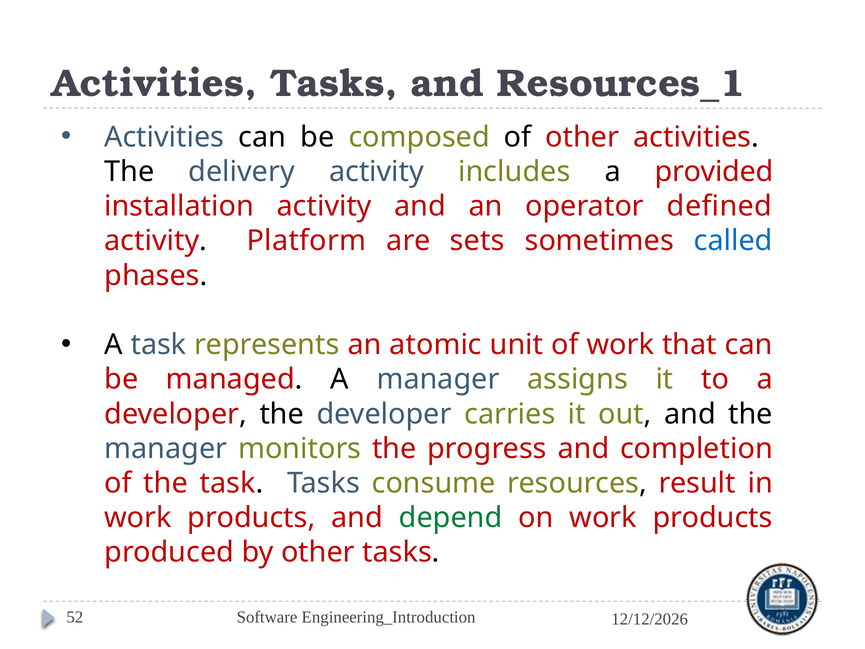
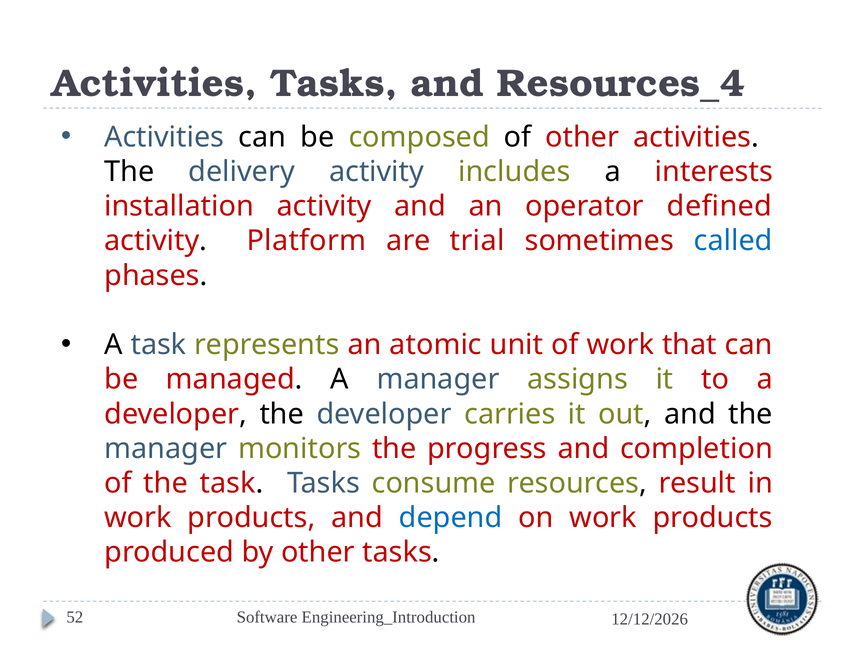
Resources_1: Resources_1 -> Resources_4 (621, 83)
provided: provided -> interests (714, 172)
sets: sets -> trial (477, 241)
depend colour: green -> blue (451, 518)
